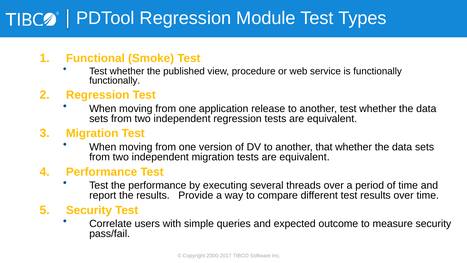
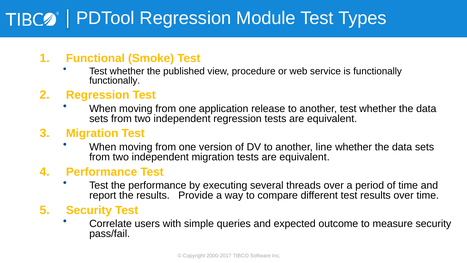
that: that -> line (324, 147)
